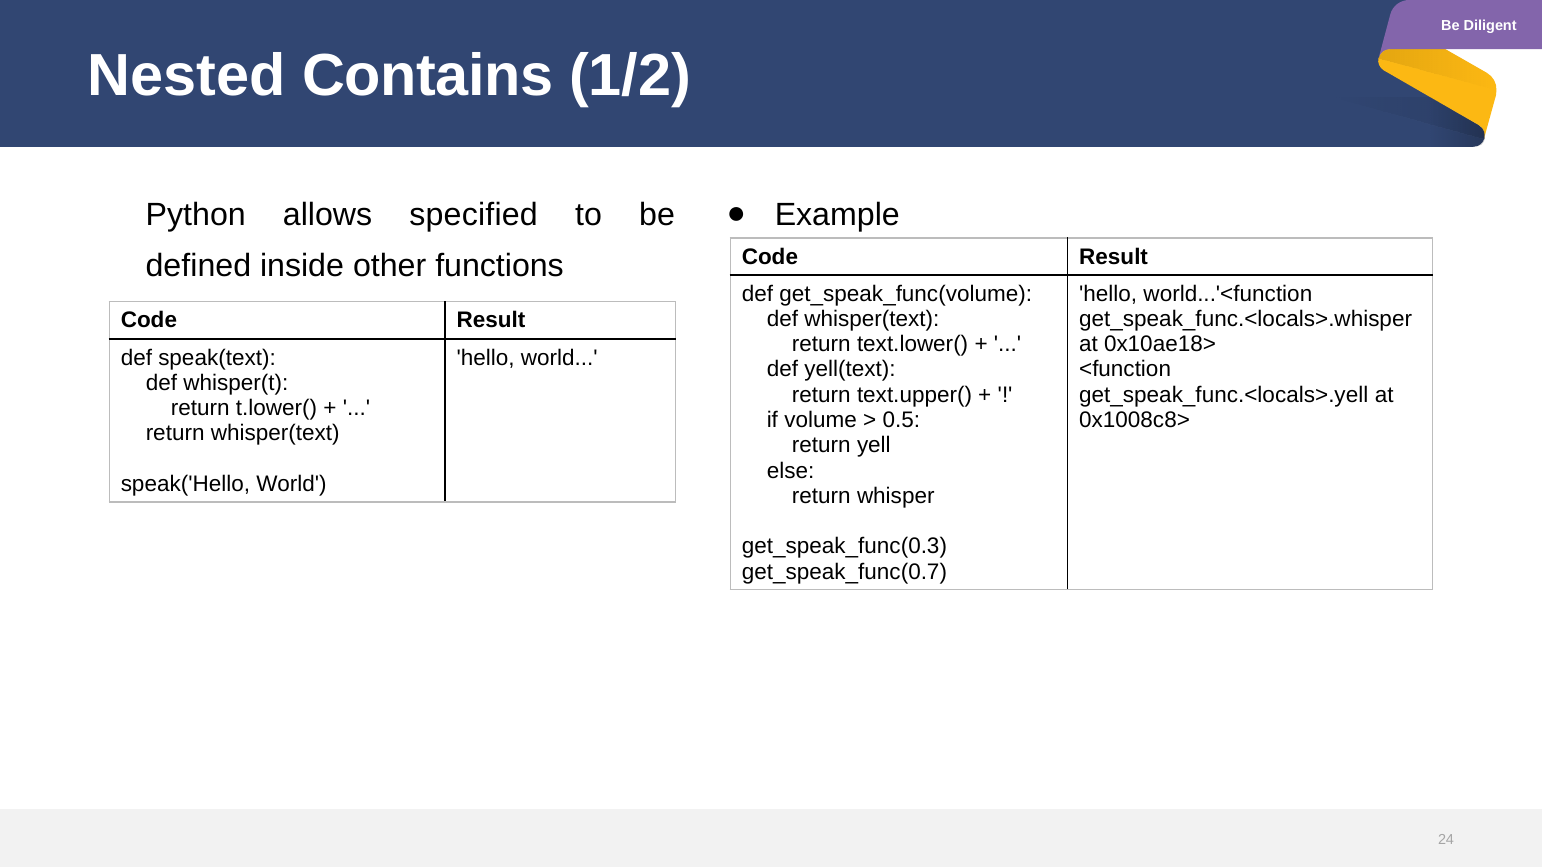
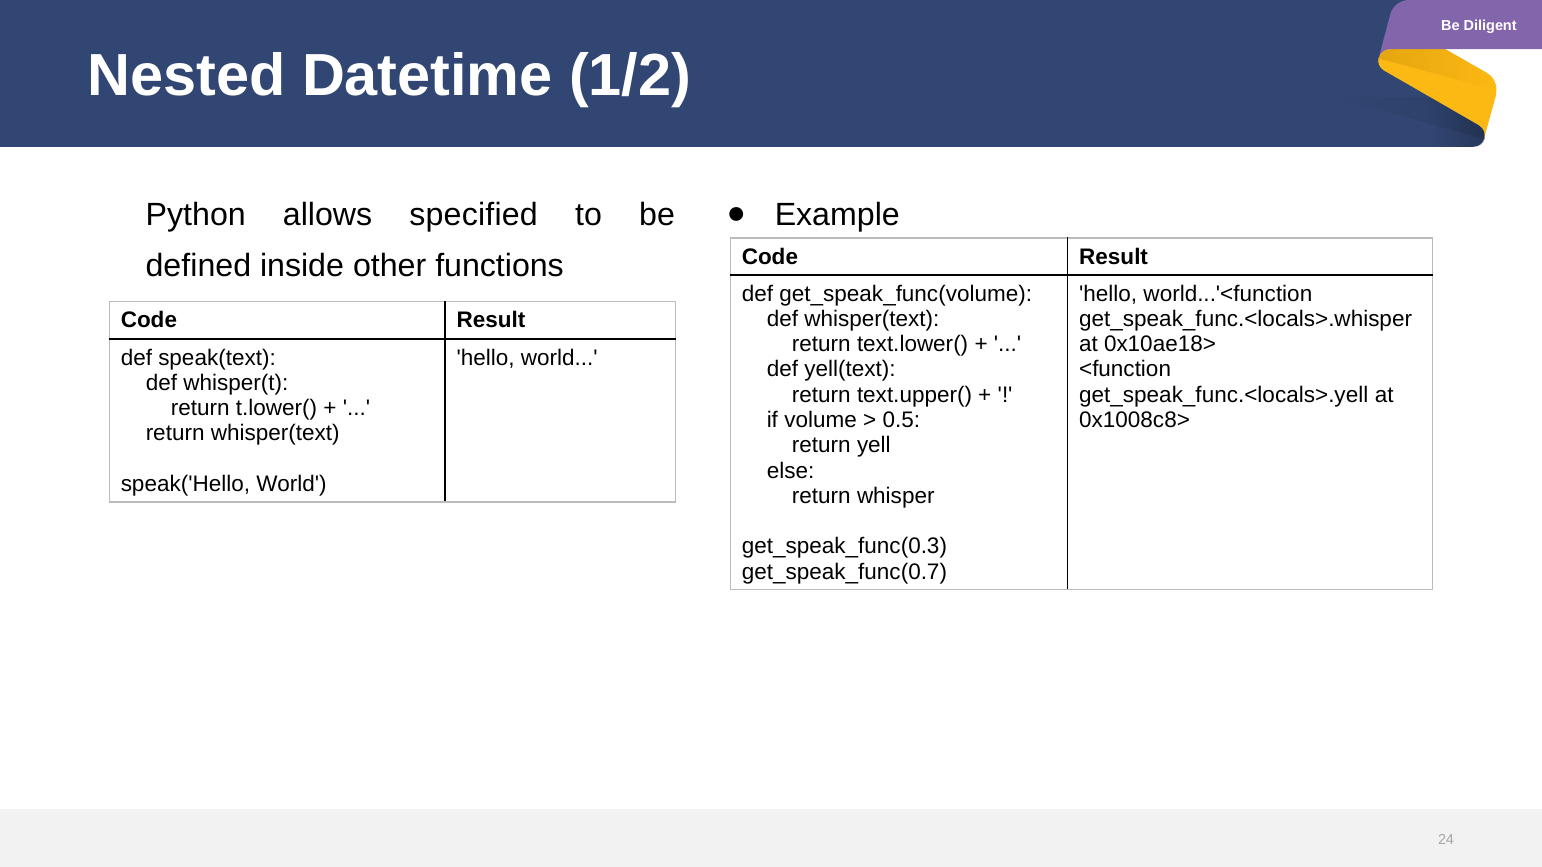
Contains: Contains -> Datetime (427, 76)
